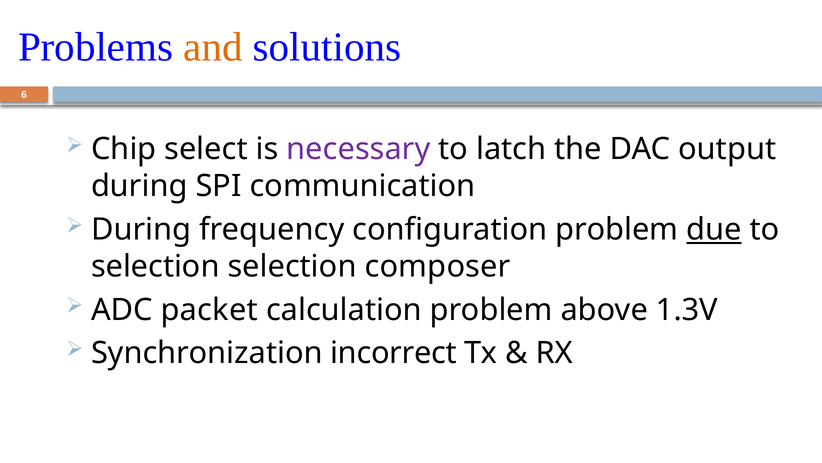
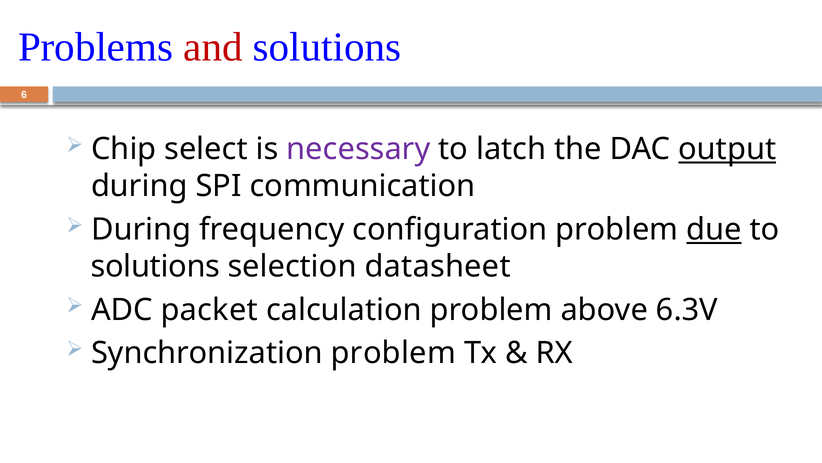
and colour: orange -> red (213, 47)
output underline: none -> present (727, 149)
selection: selection -> solutions (155, 266)
composer: composer -> datasheet (438, 266)
1.3V: 1.3V -> 6.3V (687, 310)
Synchronization incorrect: incorrect -> problem (393, 353)
